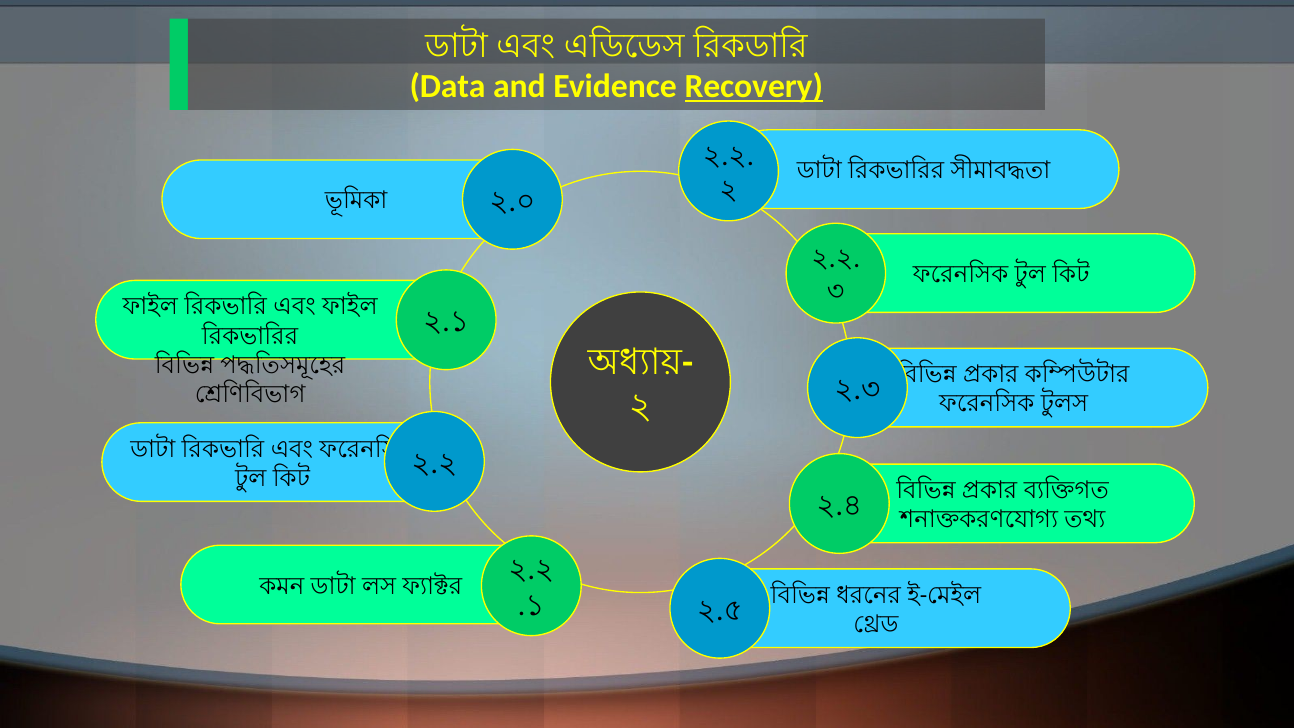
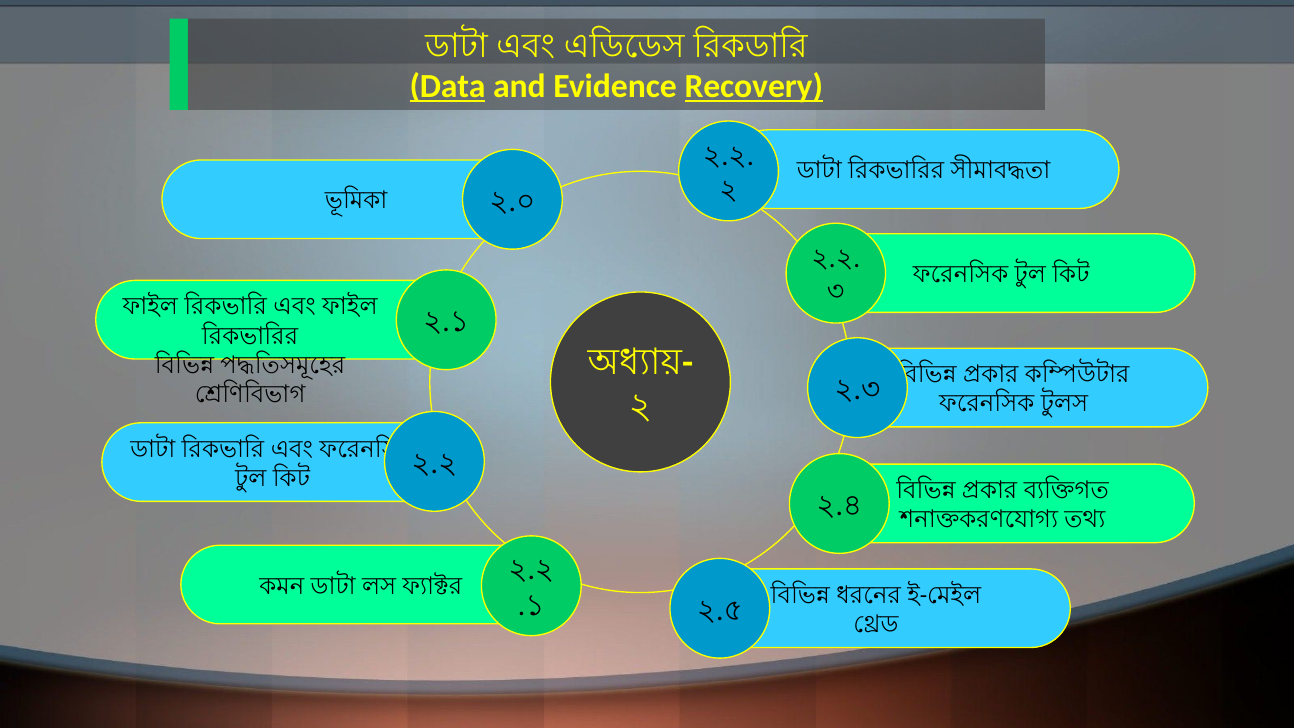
Data underline: none -> present (448, 86)
